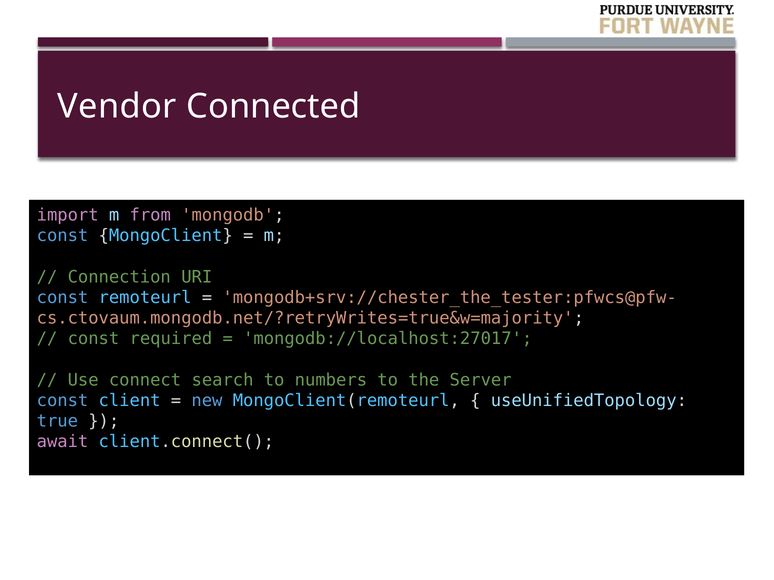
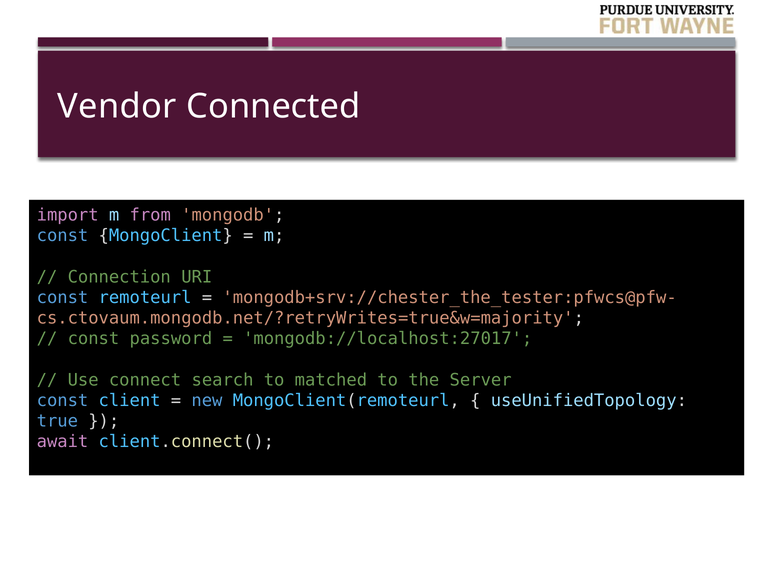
required: required -> password (171, 339)
numbers: numbers -> matched (331, 380)
